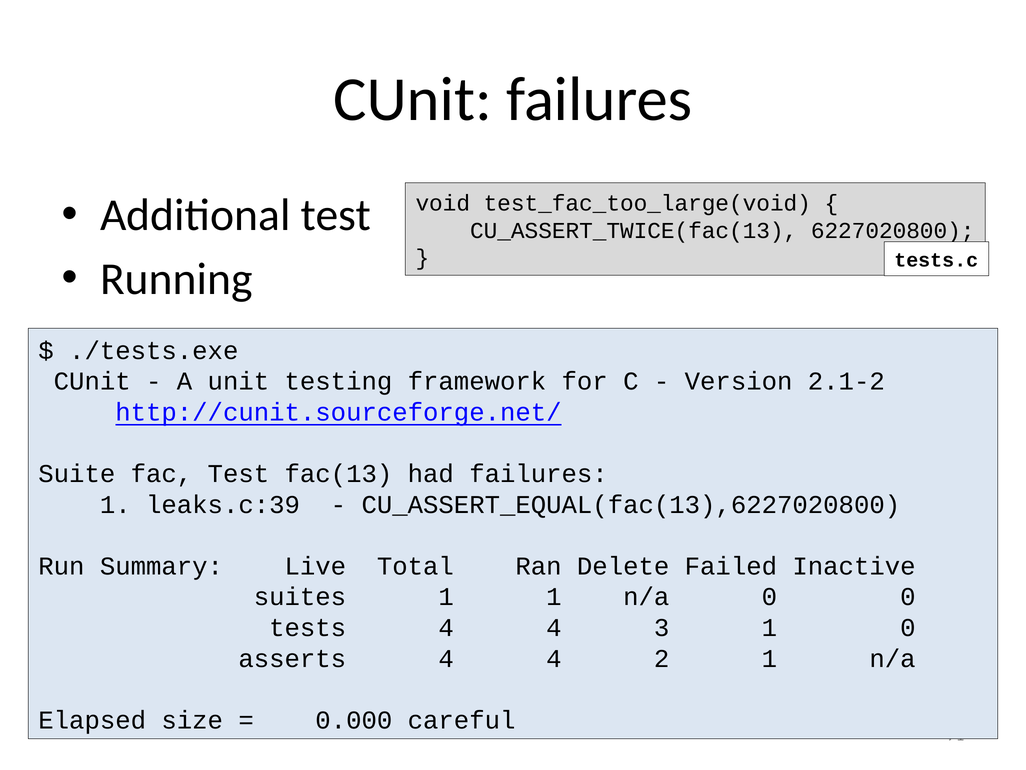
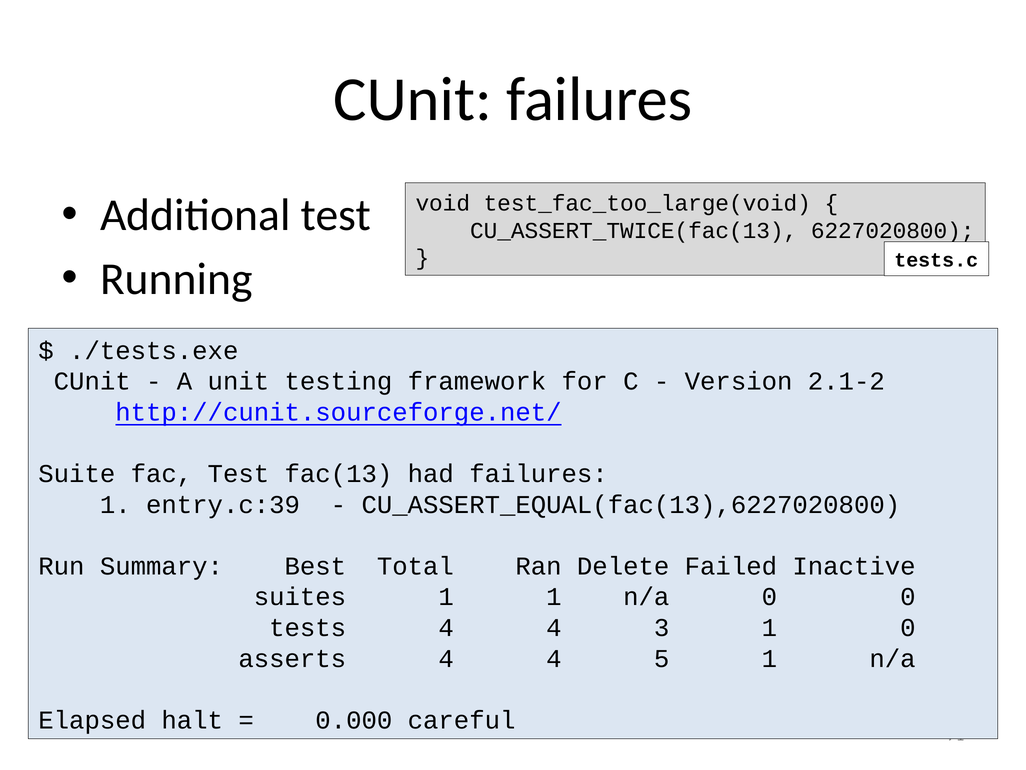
leaks.c:39: leaks.c:39 -> entry.c:39 (223, 504)
Live: Live -> Best (315, 566)
2: 2 -> 5 (662, 658)
size: size -> halt (192, 720)
